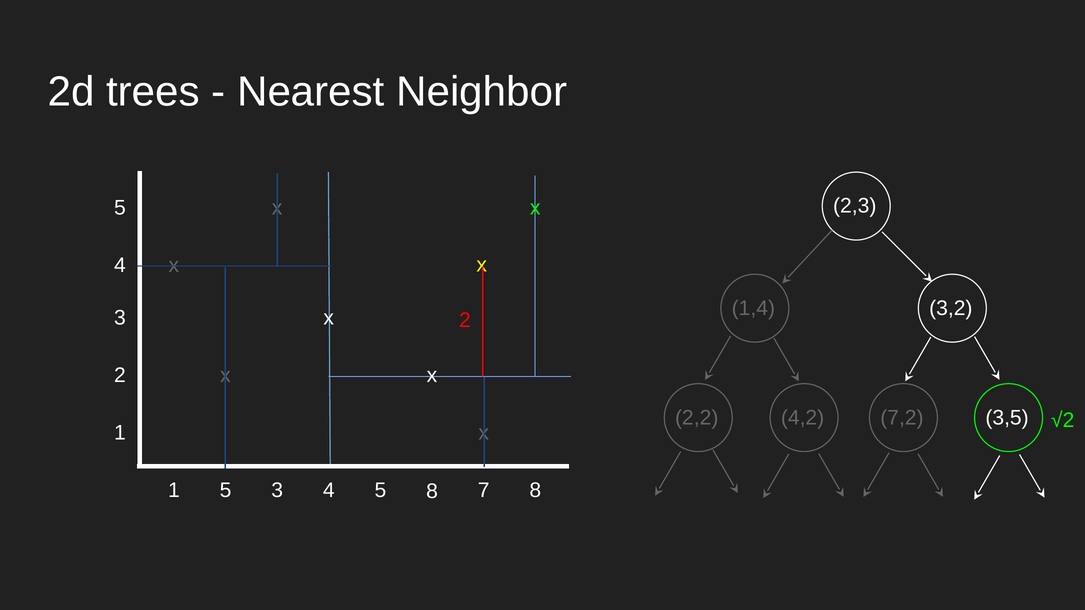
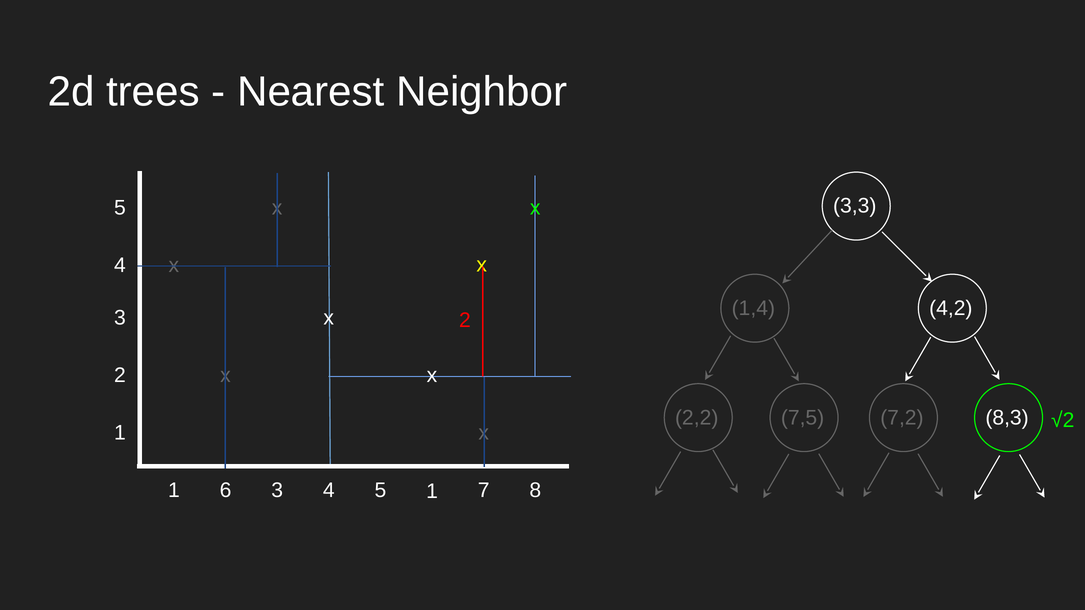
2,3: 2,3 -> 3,3 (855, 206)
3,2: 3,2 -> 4,2 (951, 308)
4,2: 4,2 -> 7,5 (803, 418)
3,5: 3,5 -> 8,3 (1007, 418)
1 5: 5 -> 6 (226, 490)
5 8: 8 -> 1 (432, 492)
